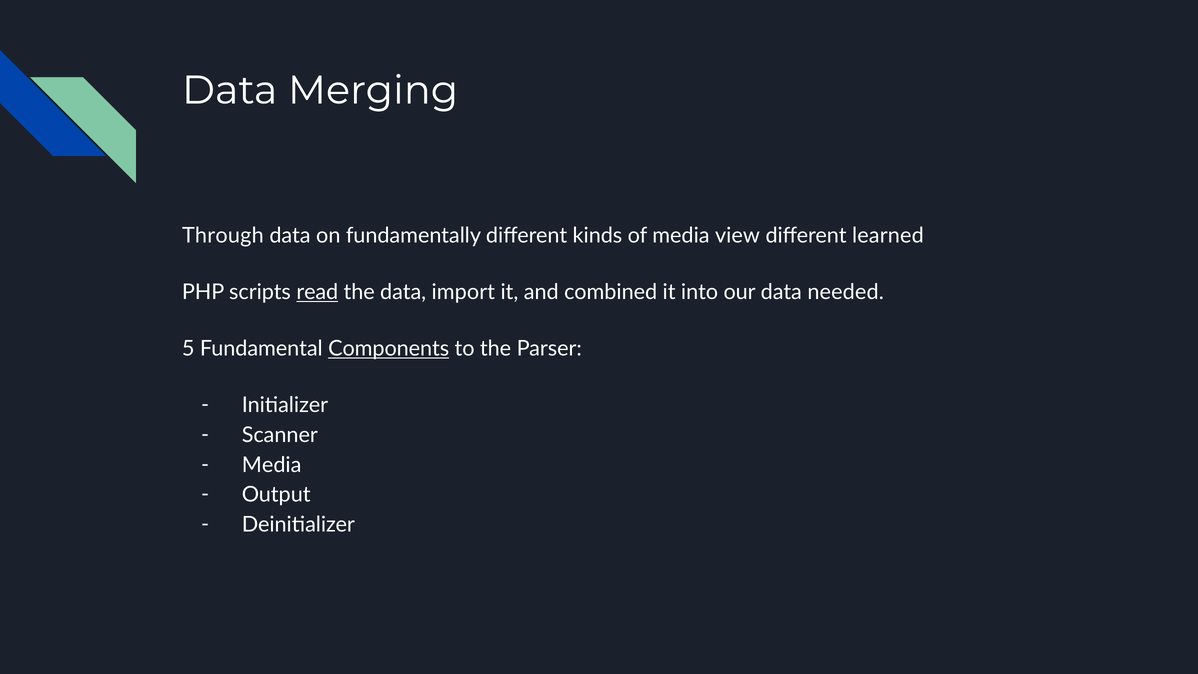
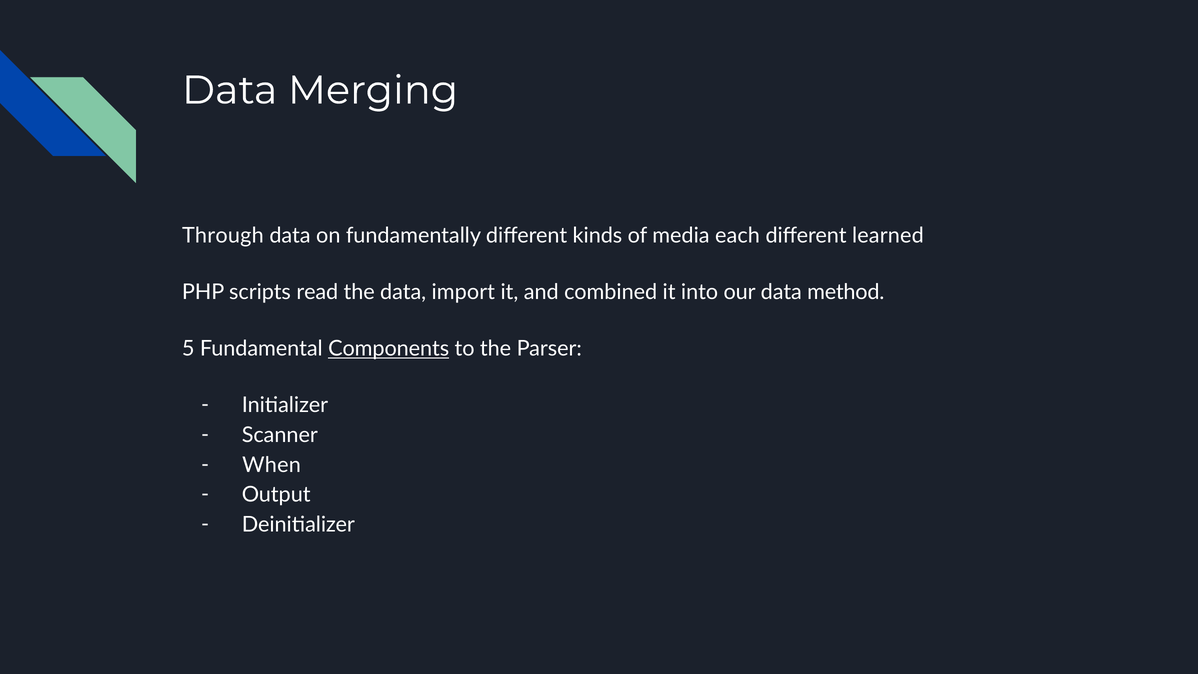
view: view -> each (737, 236)
read underline: present -> none (317, 292)
needed: needed -> method (846, 292)
Media: Media -> When (272, 465)
